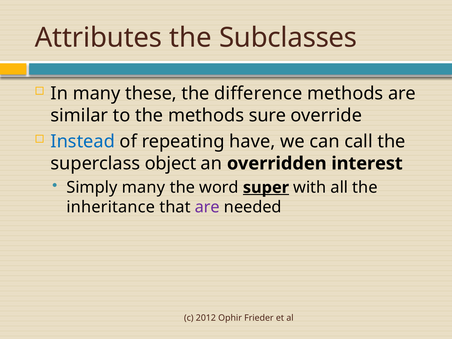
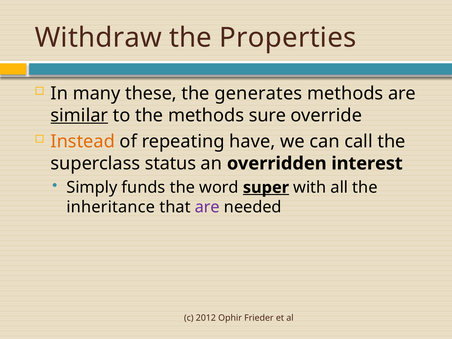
Attributes: Attributes -> Withdraw (98, 38)
Subclasses: Subclasses -> Properties (288, 38)
difference: difference -> generates (258, 94)
similar underline: none -> present (79, 115)
Instead colour: blue -> orange (83, 142)
object: object -> status (170, 163)
Simply many: many -> funds (144, 188)
